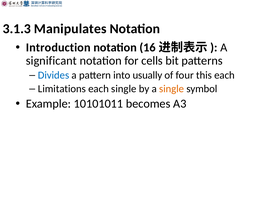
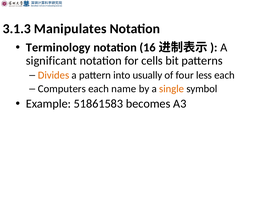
Introduction: Introduction -> Terminology (58, 47)
Divides colour: blue -> orange (54, 75)
this: this -> less (204, 75)
Limitations: Limitations -> Computers (62, 89)
each single: single -> name (124, 89)
10101011: 10101011 -> 51861583 (98, 103)
